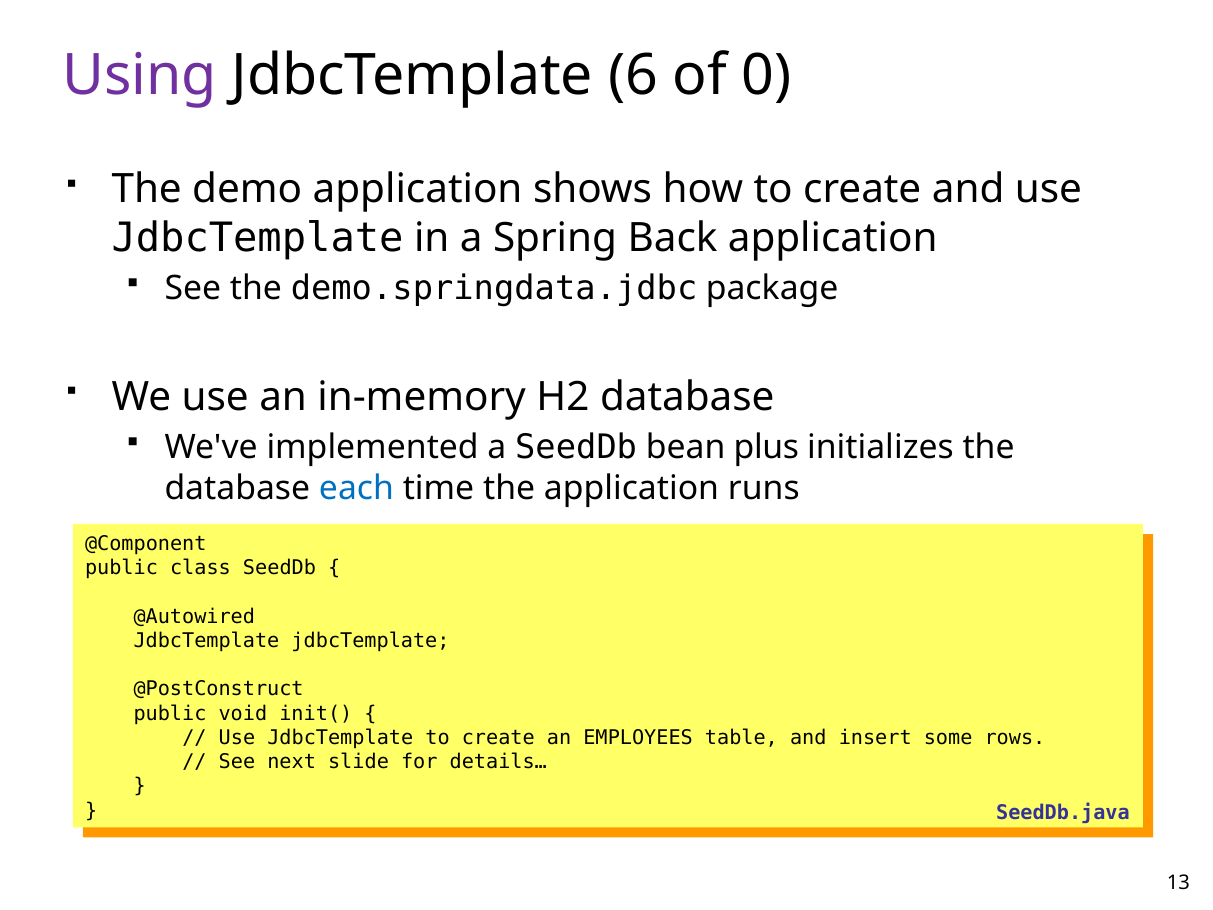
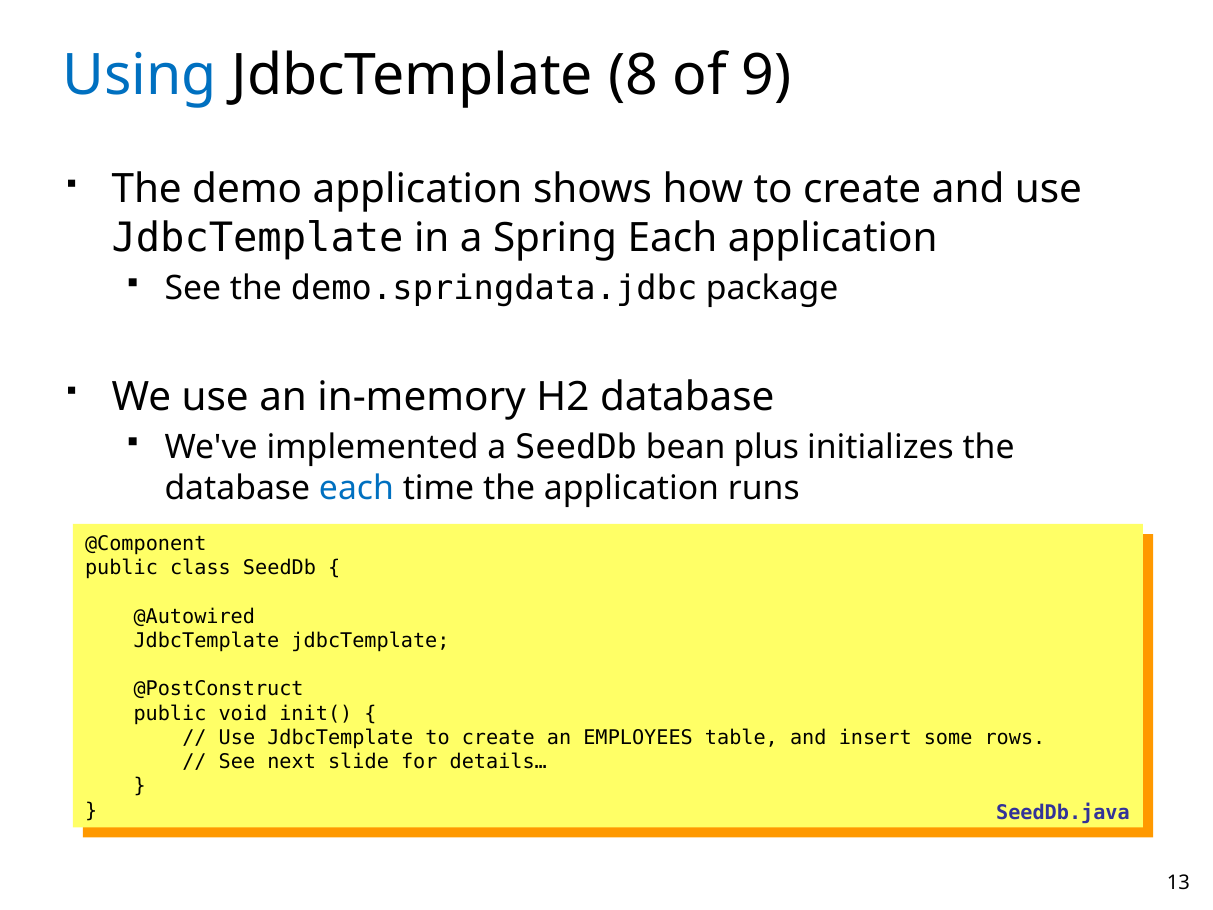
Using colour: purple -> blue (140, 76)
6: 6 -> 8 (633, 76)
0: 0 -> 9 (767, 76)
Spring Back: Back -> Each (673, 238)
